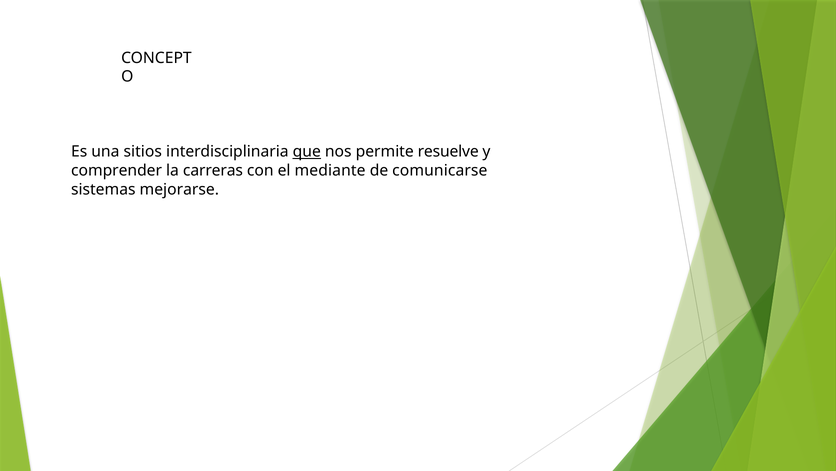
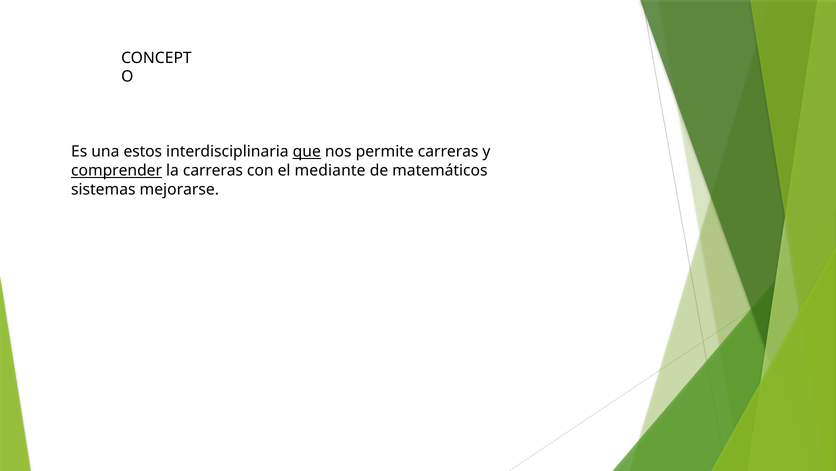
sitios: sitios -> estos (143, 152)
permite resuelve: resuelve -> carreras (448, 152)
comprender underline: none -> present (117, 170)
comunicarse: comunicarse -> matemáticos (440, 170)
